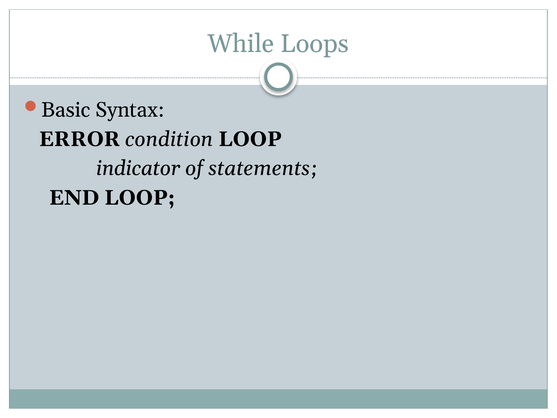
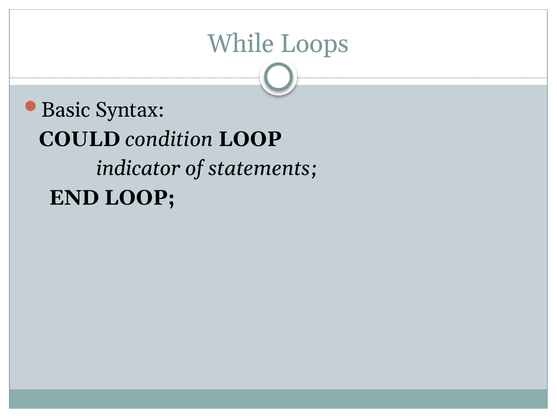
ERROR: ERROR -> COULD (80, 139)
